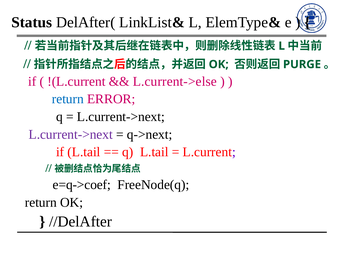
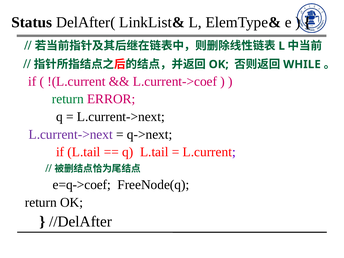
PURGE: PURGE -> WHILE (302, 64)
L.current->else: L.current->else -> L.current->coef (175, 81)
return colour: blue -> green (68, 99)
